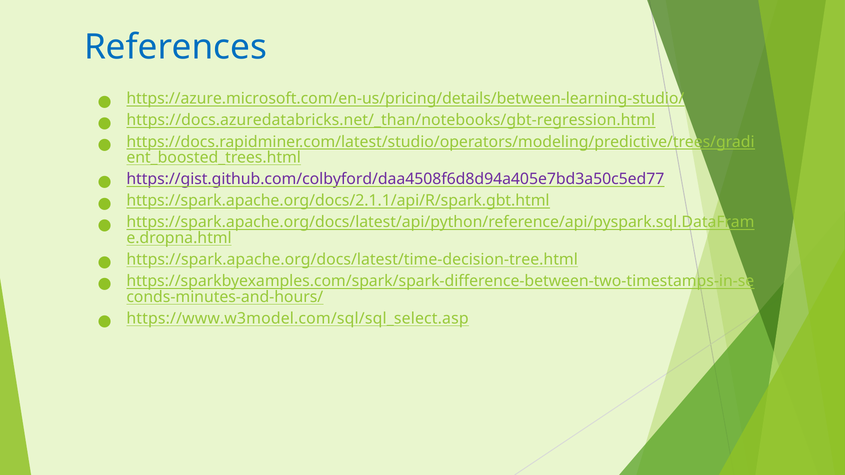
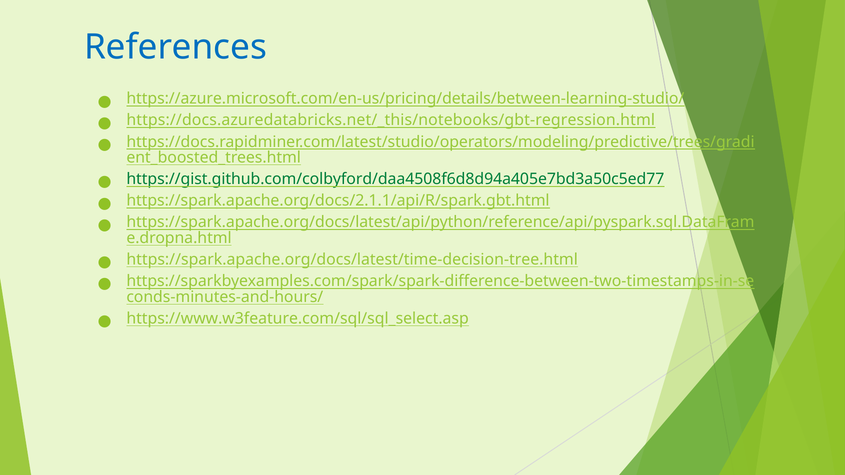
https://docs.azuredatabricks.net/_than/notebooks/gbt-regression.html: https://docs.azuredatabricks.net/_than/notebooks/gbt-regression.html -> https://docs.azuredatabricks.net/_this/notebooks/gbt-regression.html (391, 120)
https://gist.github.com/colbyford/daa4508f6d8d94a405e7bd3a50c5ed77 colour: purple -> green (395, 179)
https://www.w3model.com/sql/sql_select.asp: https://www.w3model.com/sql/sql_select.asp -> https://www.w3feature.com/sql/sql_select.asp (298, 319)
